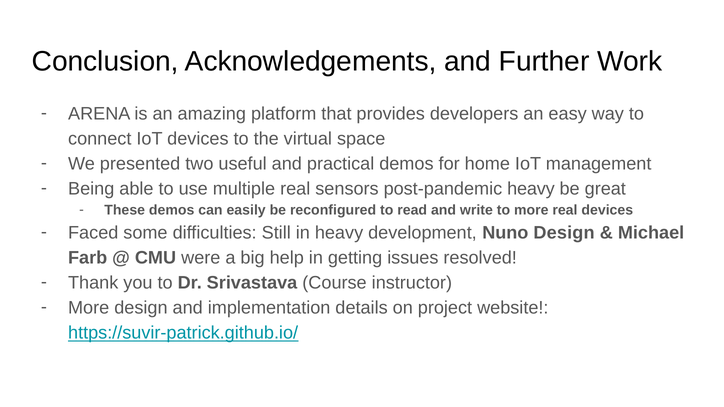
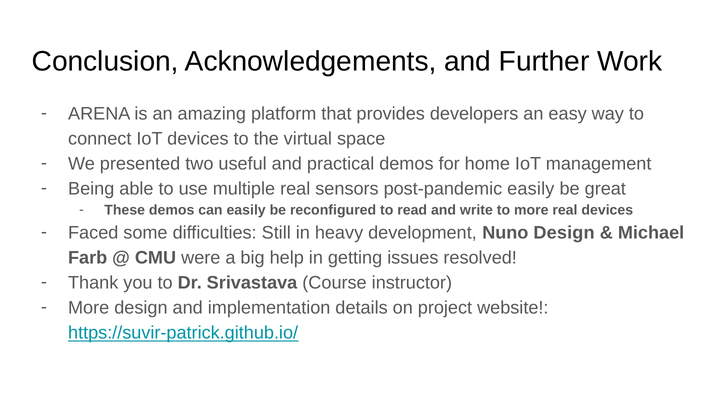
post-pandemic heavy: heavy -> easily (531, 189)
